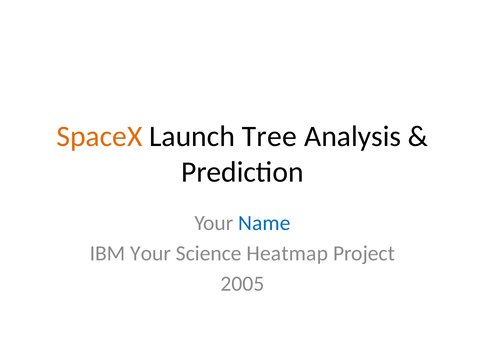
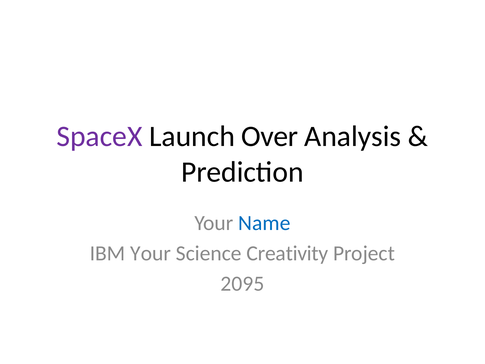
SpaceX colour: orange -> purple (99, 136)
Tree: Tree -> Over (270, 136)
Heatmap: Heatmap -> Creativity (287, 253)
2005: 2005 -> 2095 (242, 283)
